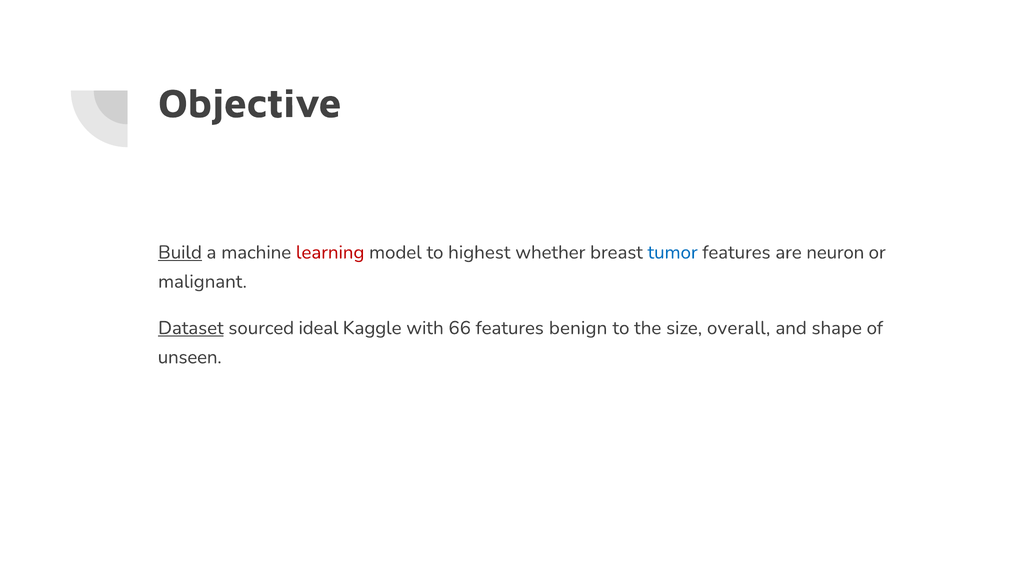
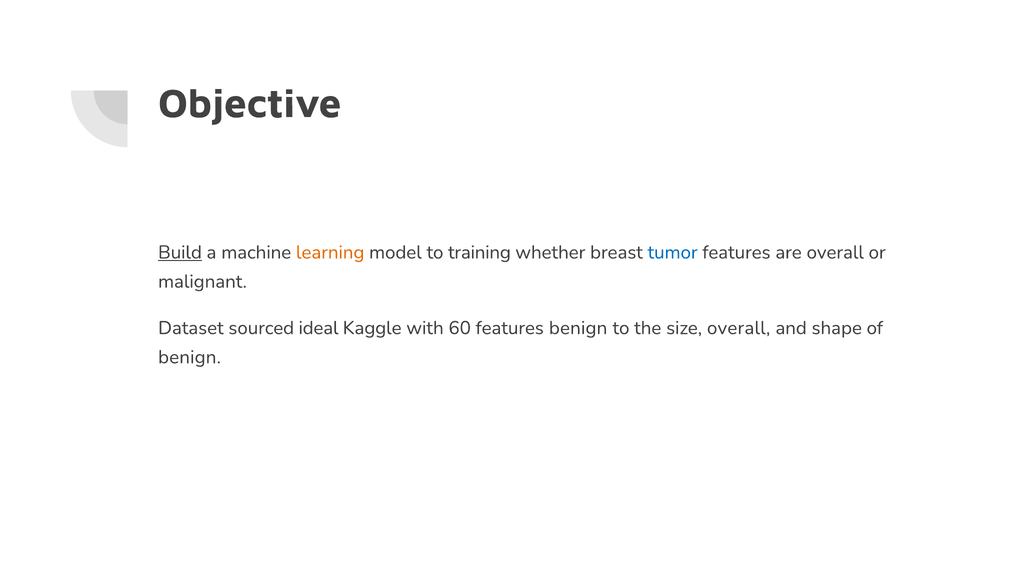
learning colour: red -> orange (330, 252)
highest: highest -> training (479, 252)
are neuron: neuron -> overall (835, 252)
Dataset underline: present -> none (191, 328)
66: 66 -> 60 (460, 328)
unseen: unseen -> benign (189, 357)
